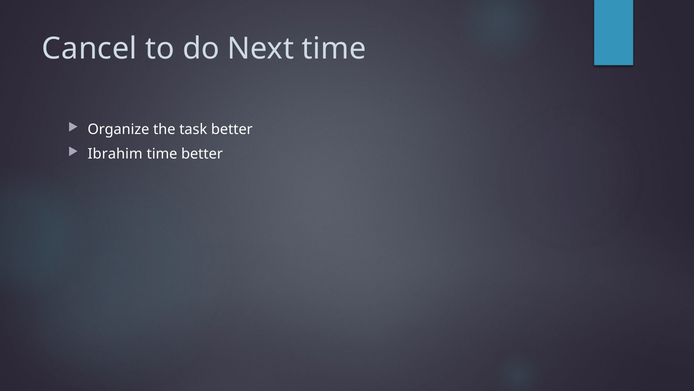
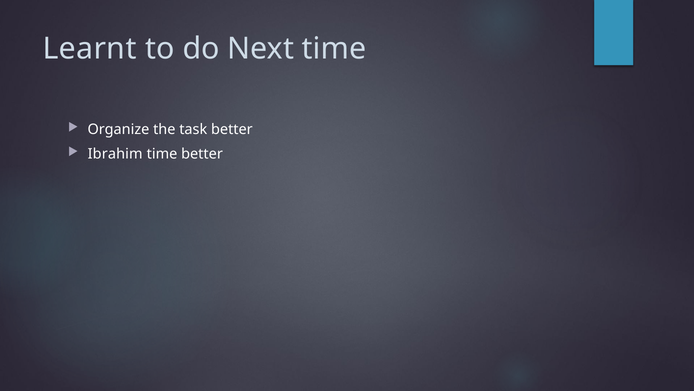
Cancel: Cancel -> Learnt (90, 49)
